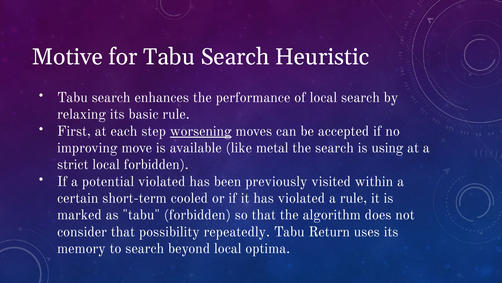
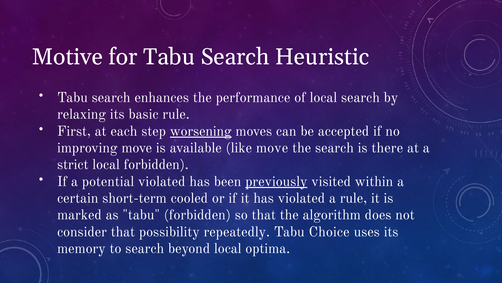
like metal: metal -> move (272, 148)
using: using -> there (387, 148)
previously underline: none -> present (276, 181)
Return: Return -> Choice (329, 231)
